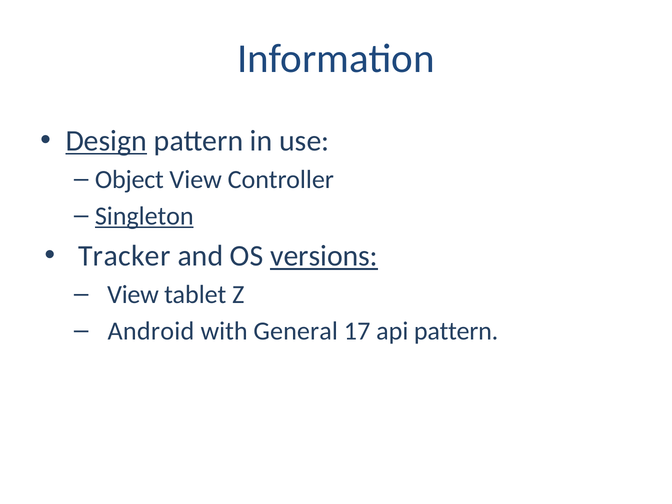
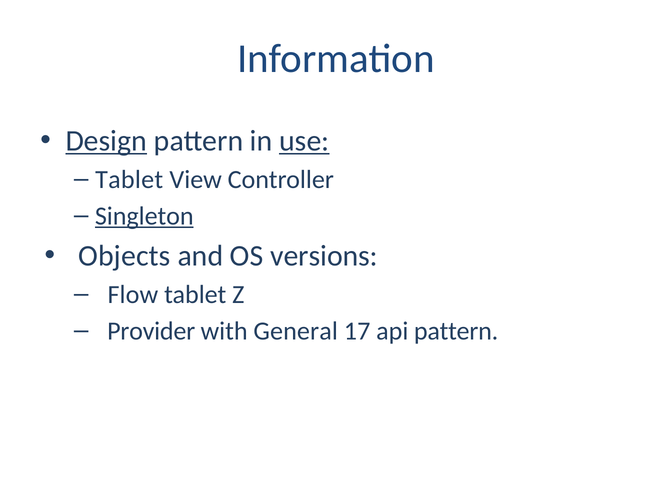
use underline: none -> present (304, 141)
Object: Object -> Tablet (129, 180)
Tracker: Tracker -> Objects (124, 256)
versions underline: present -> none (324, 256)
View: View -> Flow (133, 295)
Android: Android -> Provider (151, 331)
